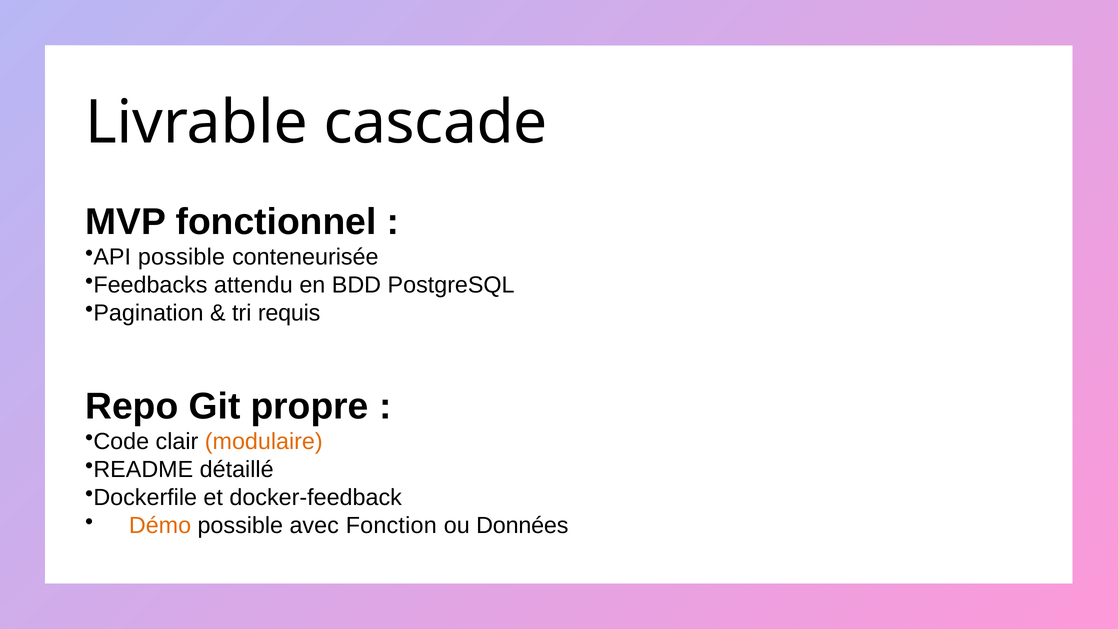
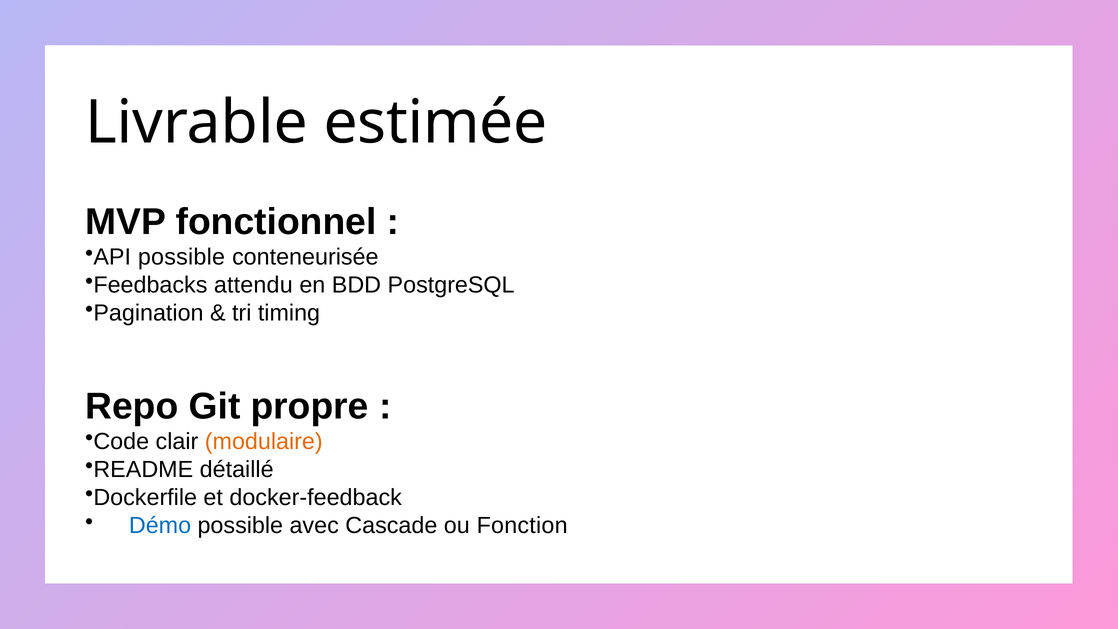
cascade: cascade -> estimée (435, 123)
requis: requis -> timing (289, 313)
Démo colour: orange -> blue (160, 526)
Fonction: Fonction -> Cascade (391, 526)
Données: Données -> Fonction (522, 526)
